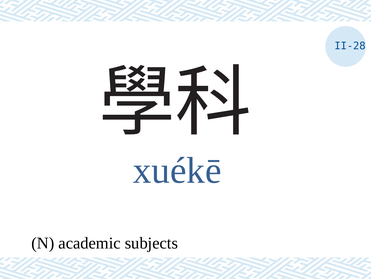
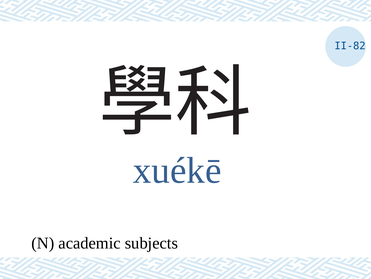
II-28: II-28 -> II-82 (350, 46)
